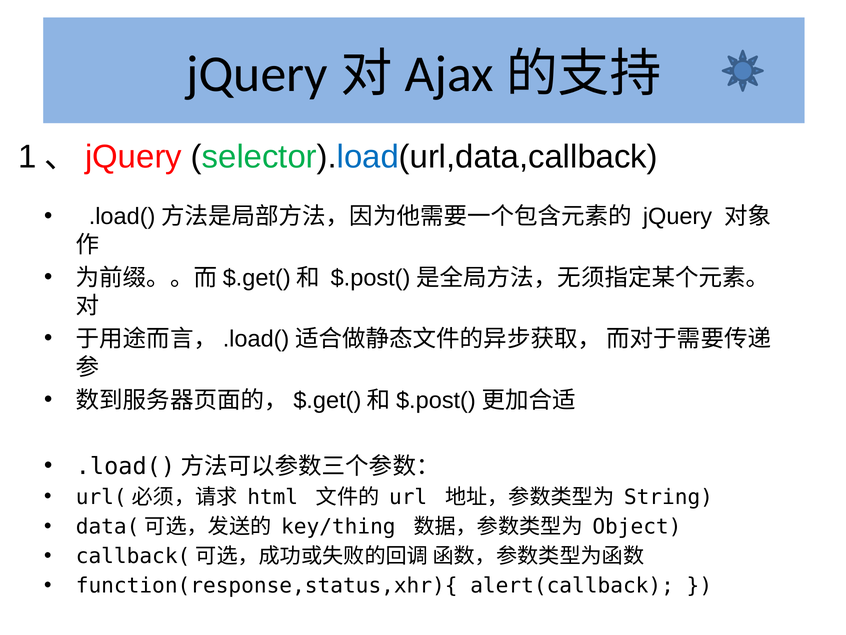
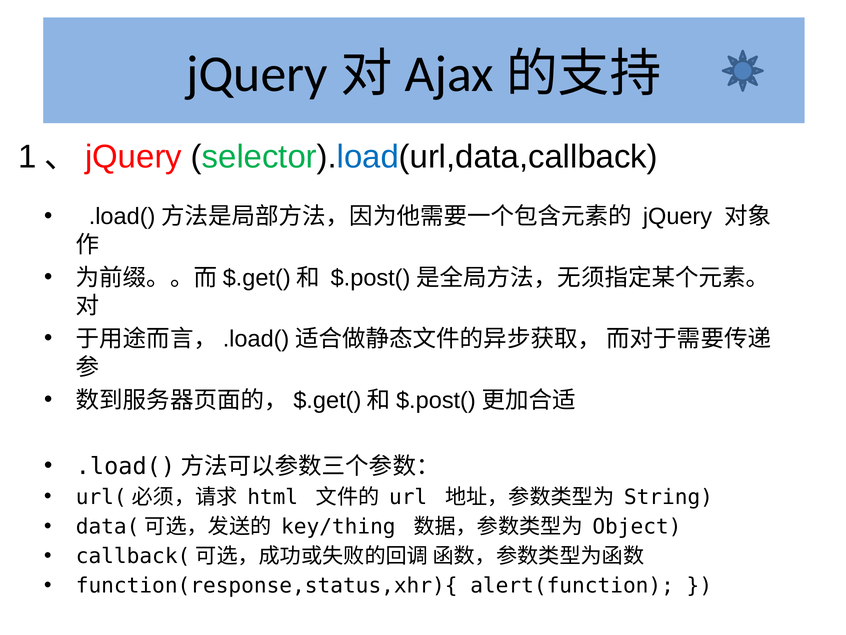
alert(callback: alert(callback -> alert(function (572, 586)
